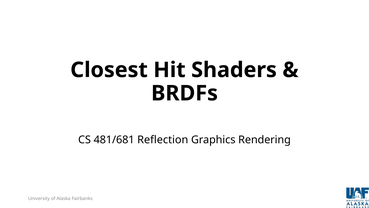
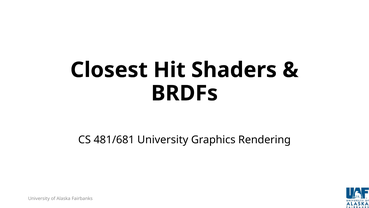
481/681 Reflection: Reflection -> University (163, 139)
